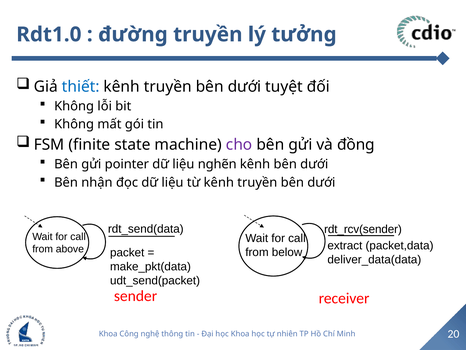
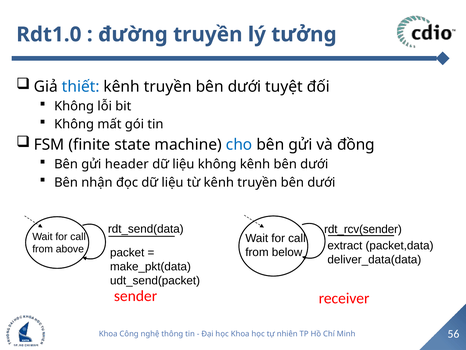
cho colour: purple -> blue (239, 145)
pointer: pointer -> header (127, 164)
liệu nghẽn: nghẽn -> không (217, 164)
20: 20 -> 56 (453, 334)
